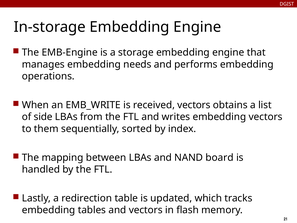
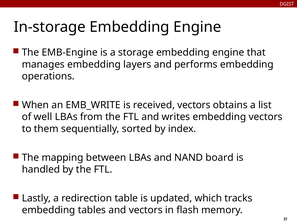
needs: needs -> layers (137, 64)
side: side -> well (43, 117)
